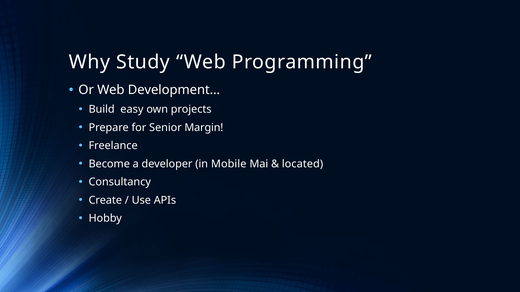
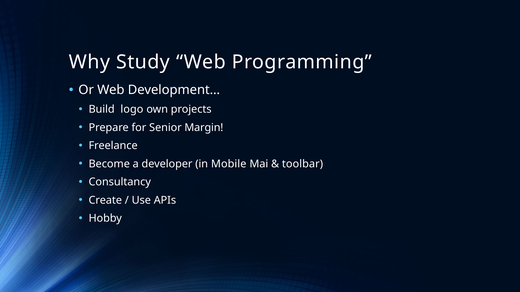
easy: easy -> logo (132, 110)
located: located -> toolbar (302, 164)
